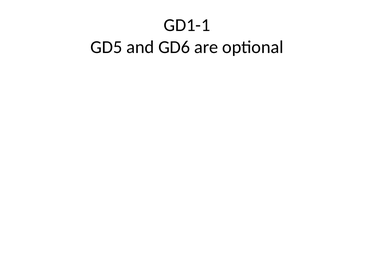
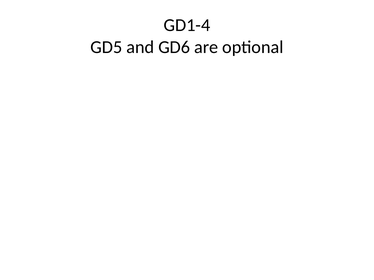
GD1-1: GD1-1 -> GD1-4 (187, 25)
